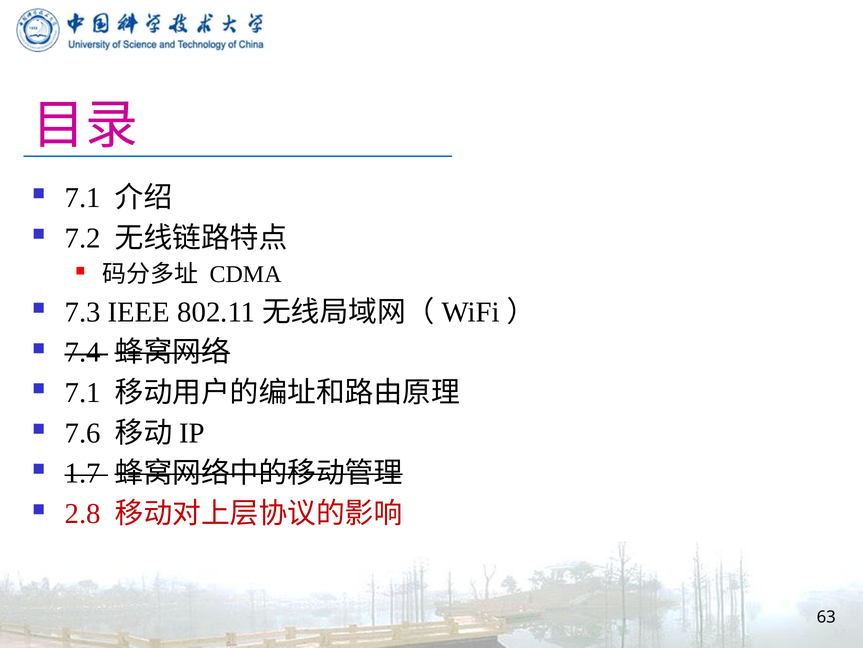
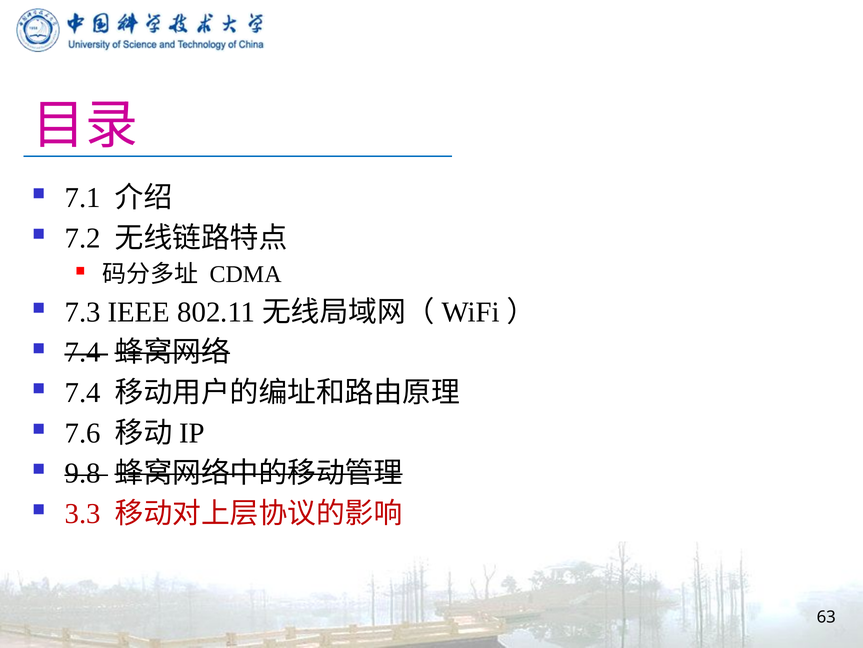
7.1: 7.1 -> 7.4 (83, 392)
1.7: 1.7 -> 9.8 (83, 473)
2.8: 2.8 -> 3.3 (83, 513)
